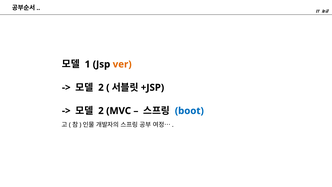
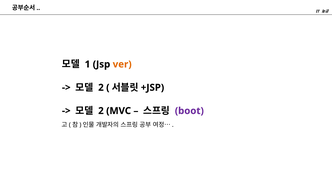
boot colour: blue -> purple (189, 111)
